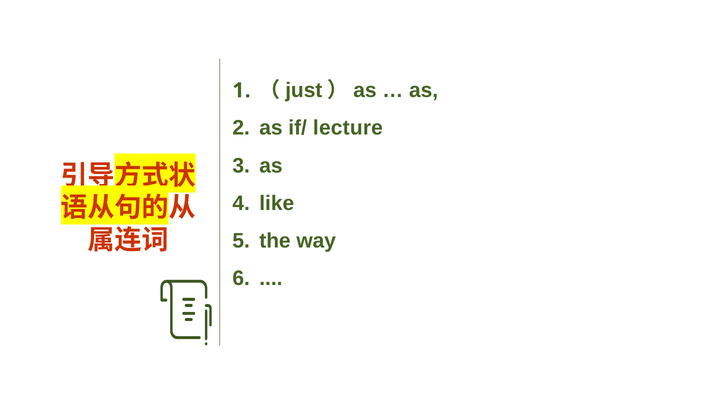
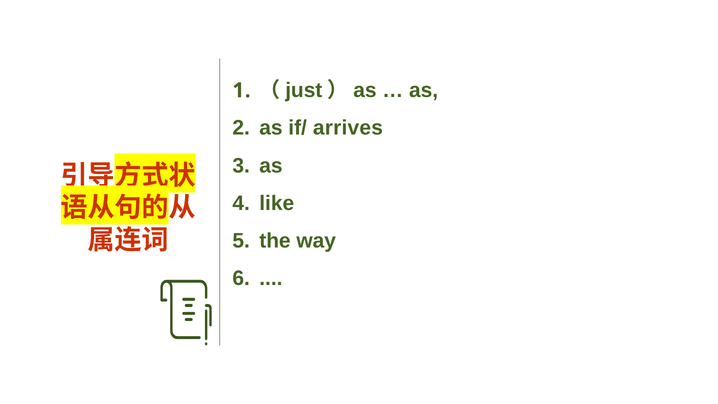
lecture: lecture -> arrives (348, 128)
